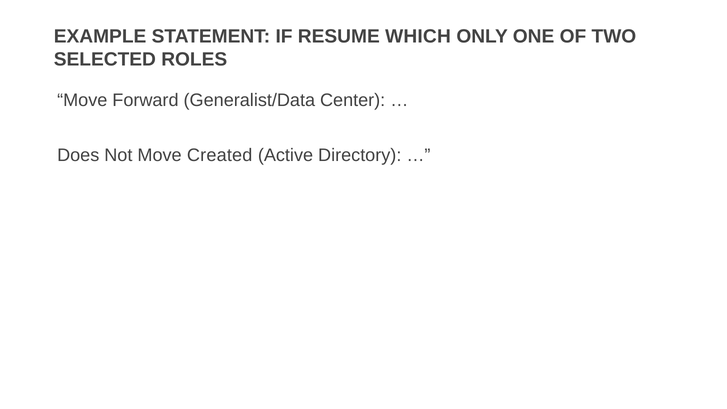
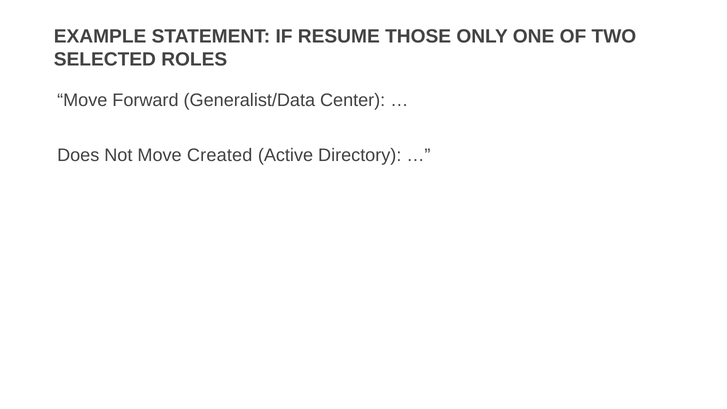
WHICH: WHICH -> THOSE (418, 37)
